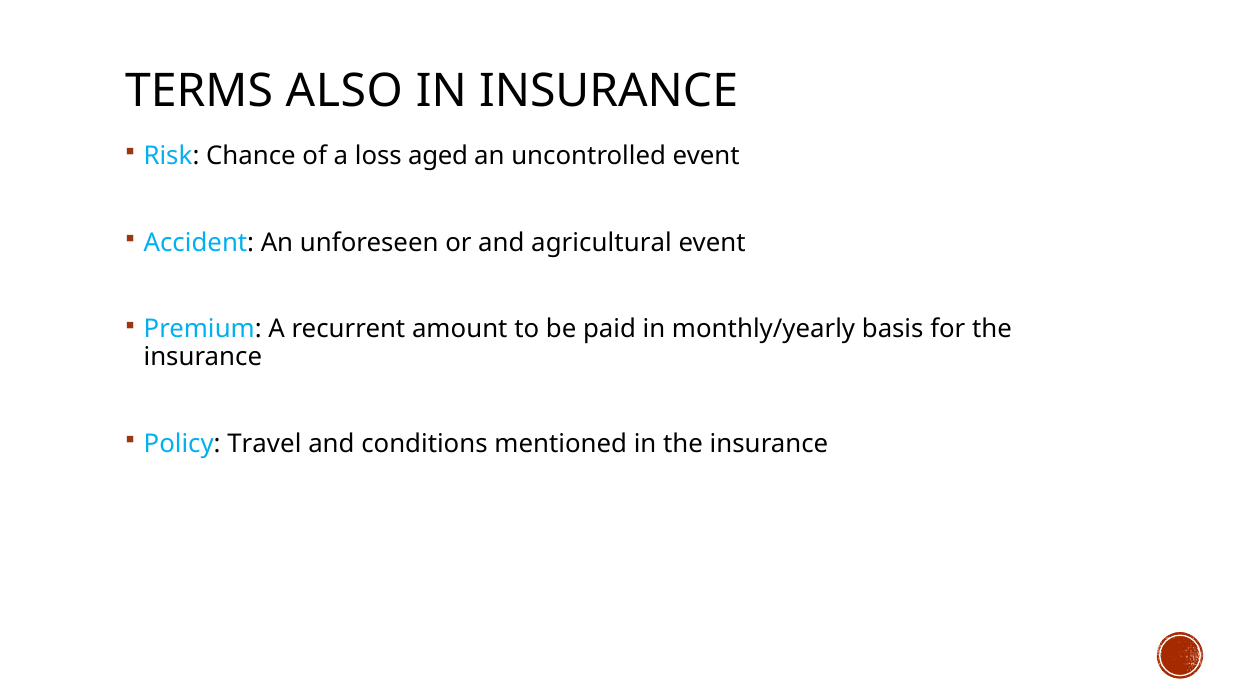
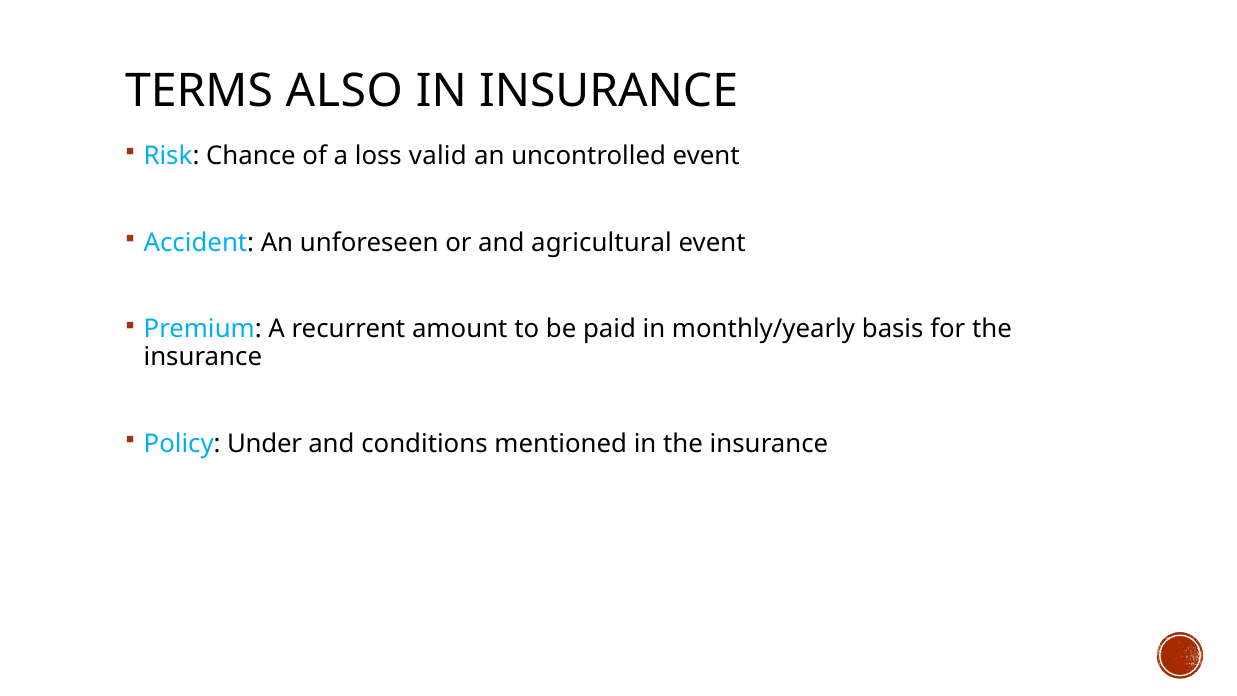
aged: aged -> valid (438, 156)
Travel: Travel -> Under (265, 444)
